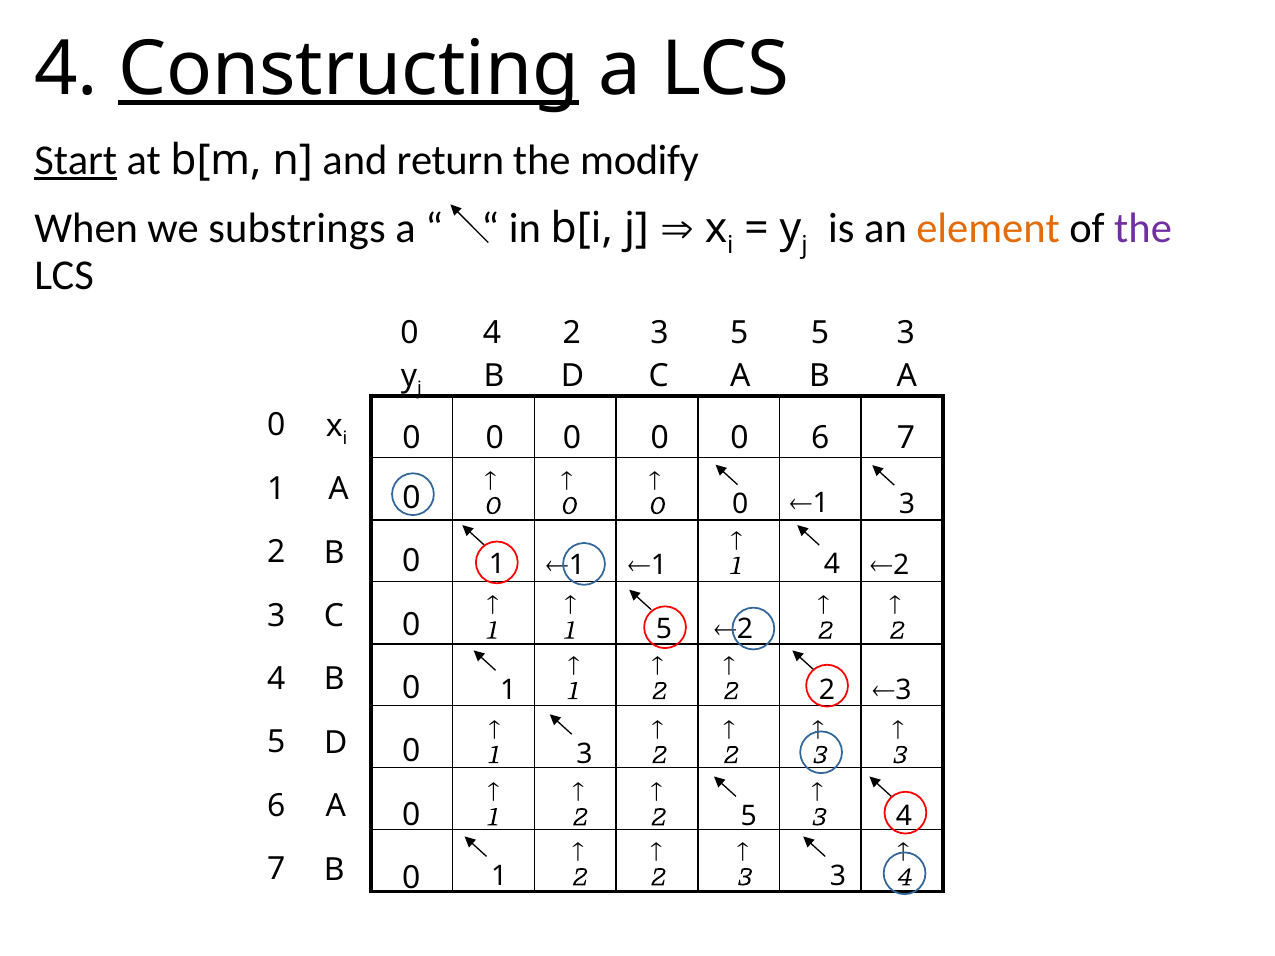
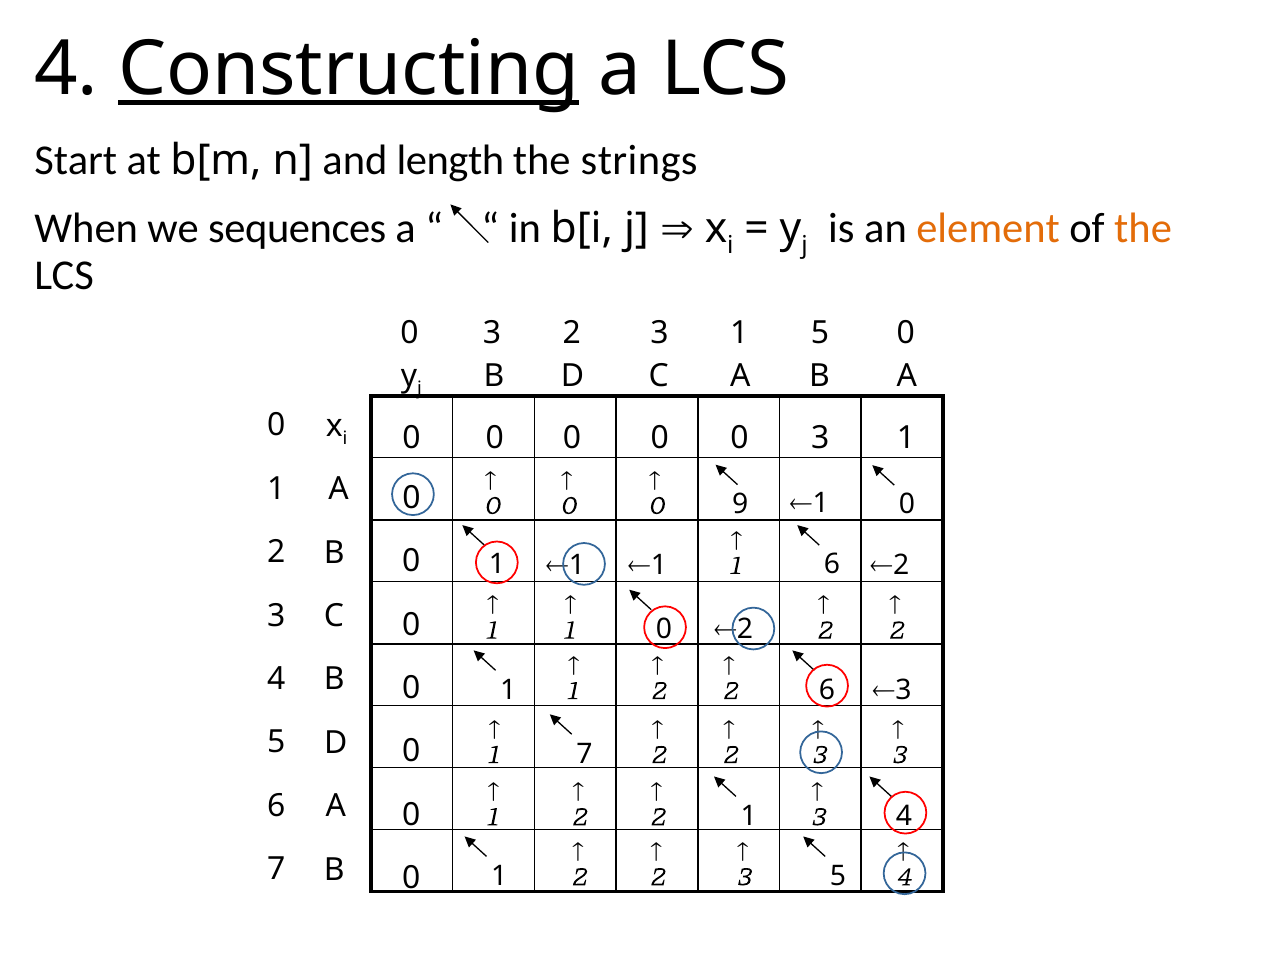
Start underline: present -> none (76, 160)
return: return -> length (450, 160)
modify: modify -> strings (639, 160)
substrings: substrings -> sequences (297, 229)
the colour: purple -> orange (1143, 229)
4: 4 -> 3 (492, 333)
3 5: 5 -> 1 (739, 333)
3: 3 -> 0 (906, 333)
0 0 6: 6 -> 3 (820, 438)
0 0 7: 7 -> 1 (906, 438)
0: 0 -> 9 (740, 505)
1 3: 3 -> 0 (907, 505)
1 4: 4 -> 6 (832, 565)
5: 5 -> 0 (664, 629)
2 2: 2 -> 6 (827, 690)
1 3: 3 -> 7 (584, 754)
5: 5 -> 1 (749, 816)
3: 3 -> 5 (838, 876)
